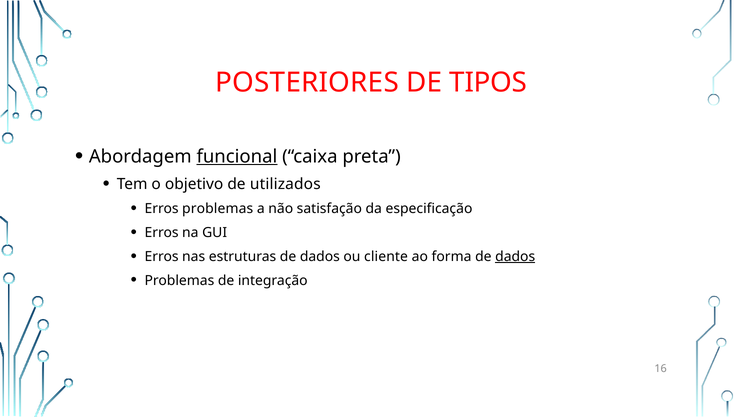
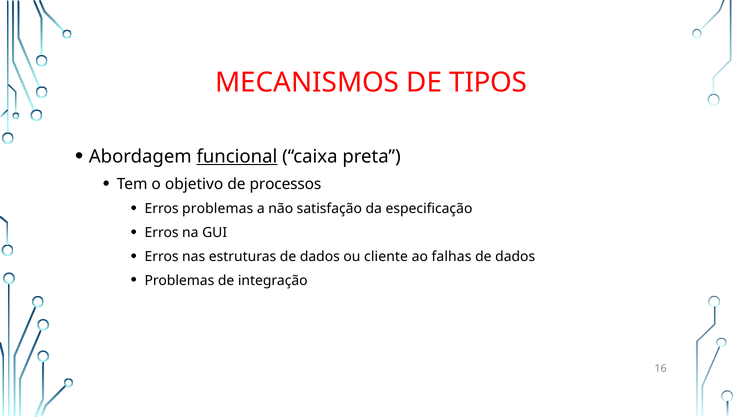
POSTERIORES: POSTERIORES -> MECANISMOS (307, 82)
utilizados: utilizados -> processos (285, 184)
forma: forma -> falhas (451, 257)
dados underline: present -> none (515, 257)
